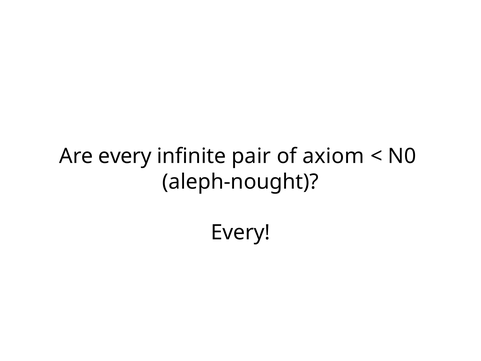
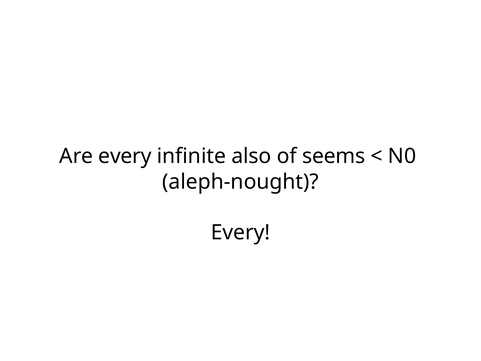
pair: pair -> also (251, 156)
axiom: axiom -> seems (334, 156)
